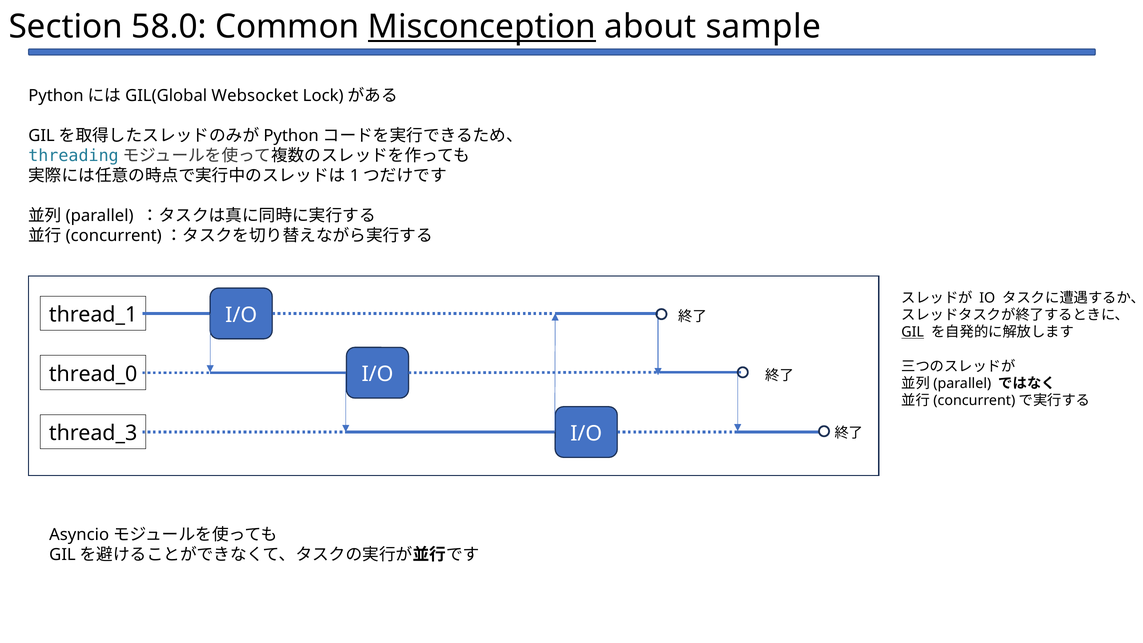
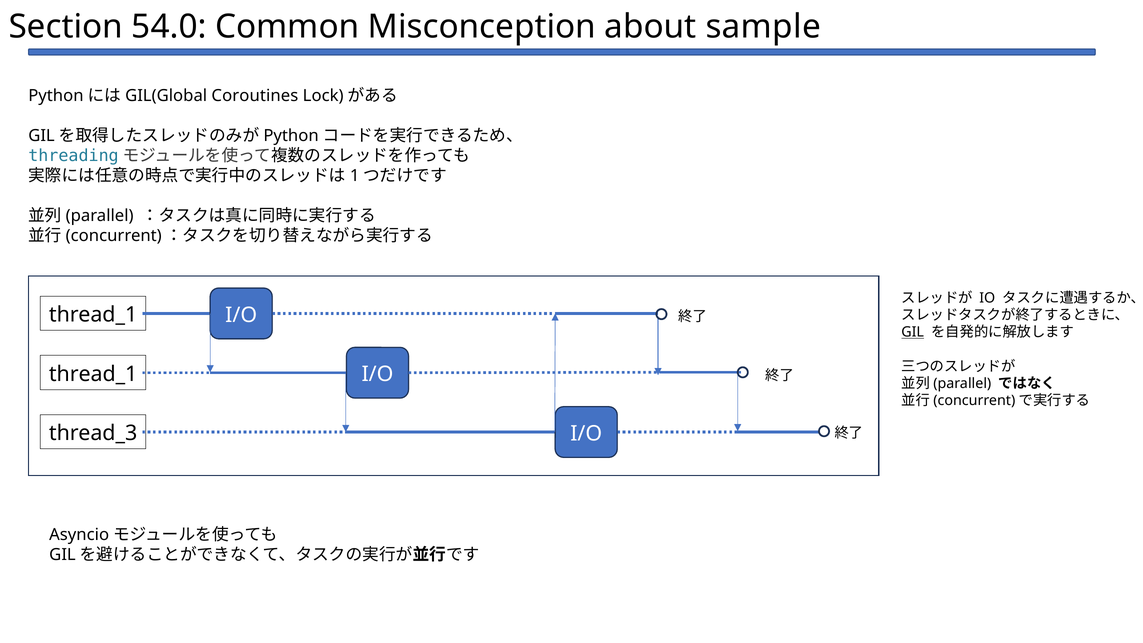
58.0: 58.0 -> 54.0 (169, 27)
Misconception underline: present -> none (482, 27)
Websocket: Websocket -> Coroutines (255, 96)
thread_0: thread_0 -> thread_1 (93, 374)
